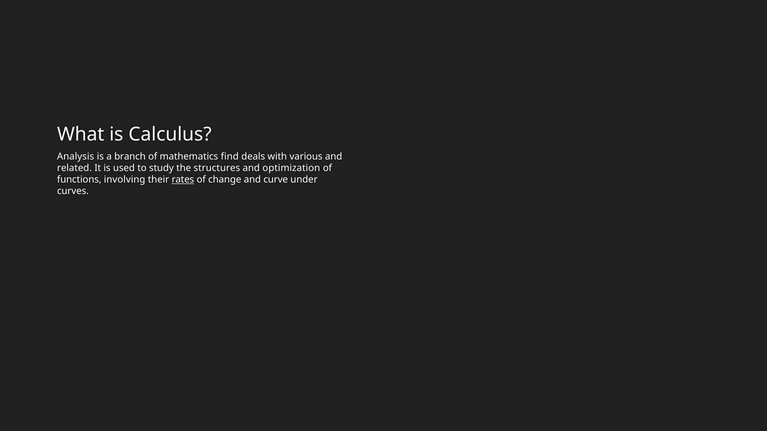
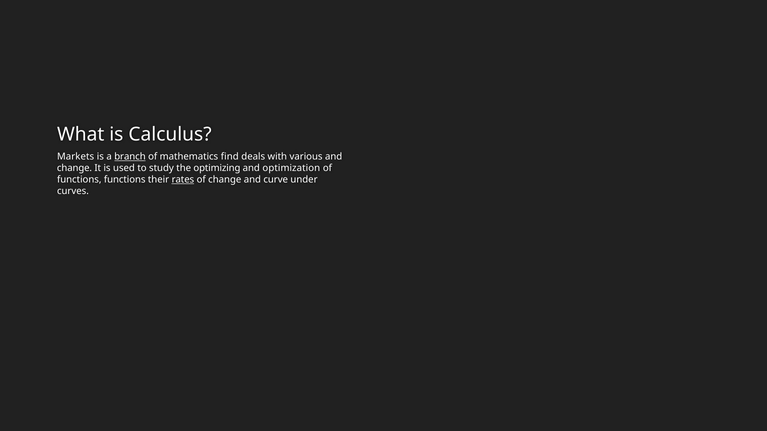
Analysis: Analysis -> Markets (76, 157)
branch underline: none -> present (130, 157)
related: related -> change (75, 168)
structures: structures -> optimizing (217, 168)
functions involving: involving -> functions (125, 180)
